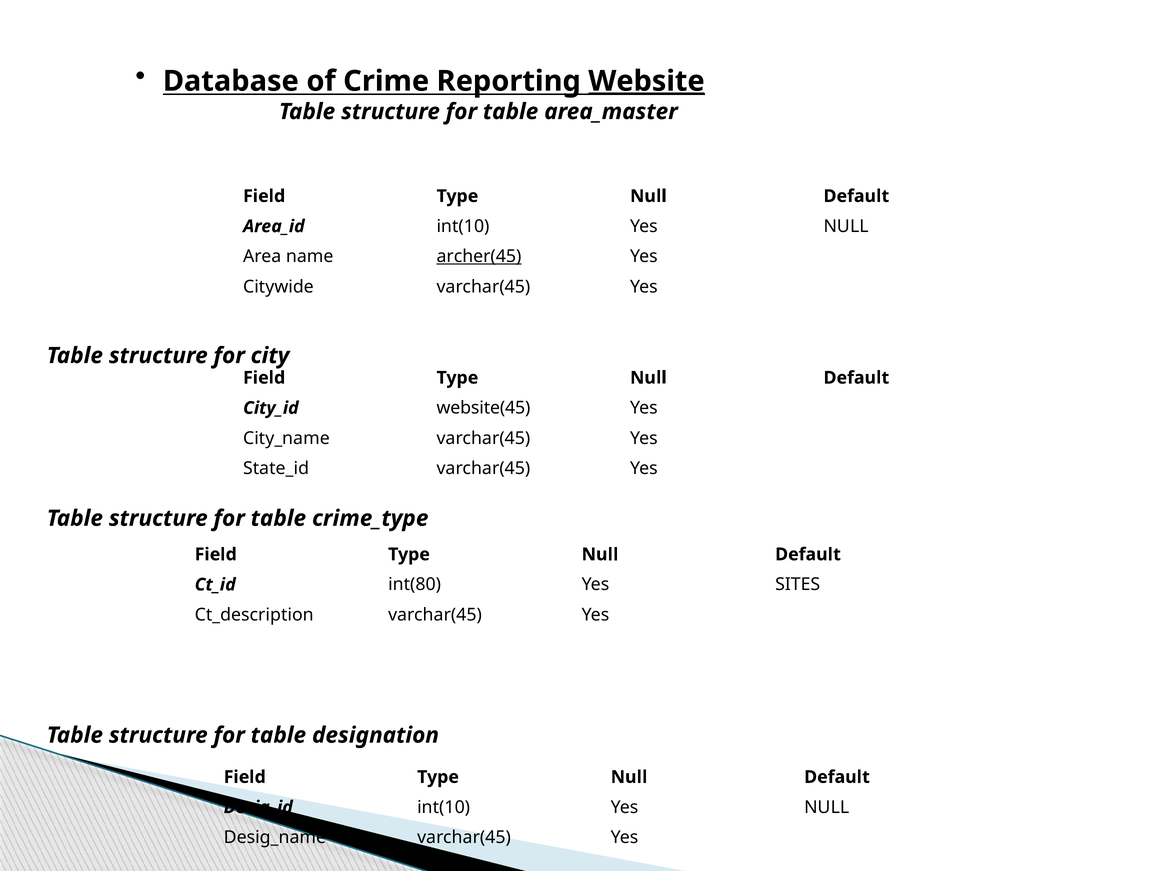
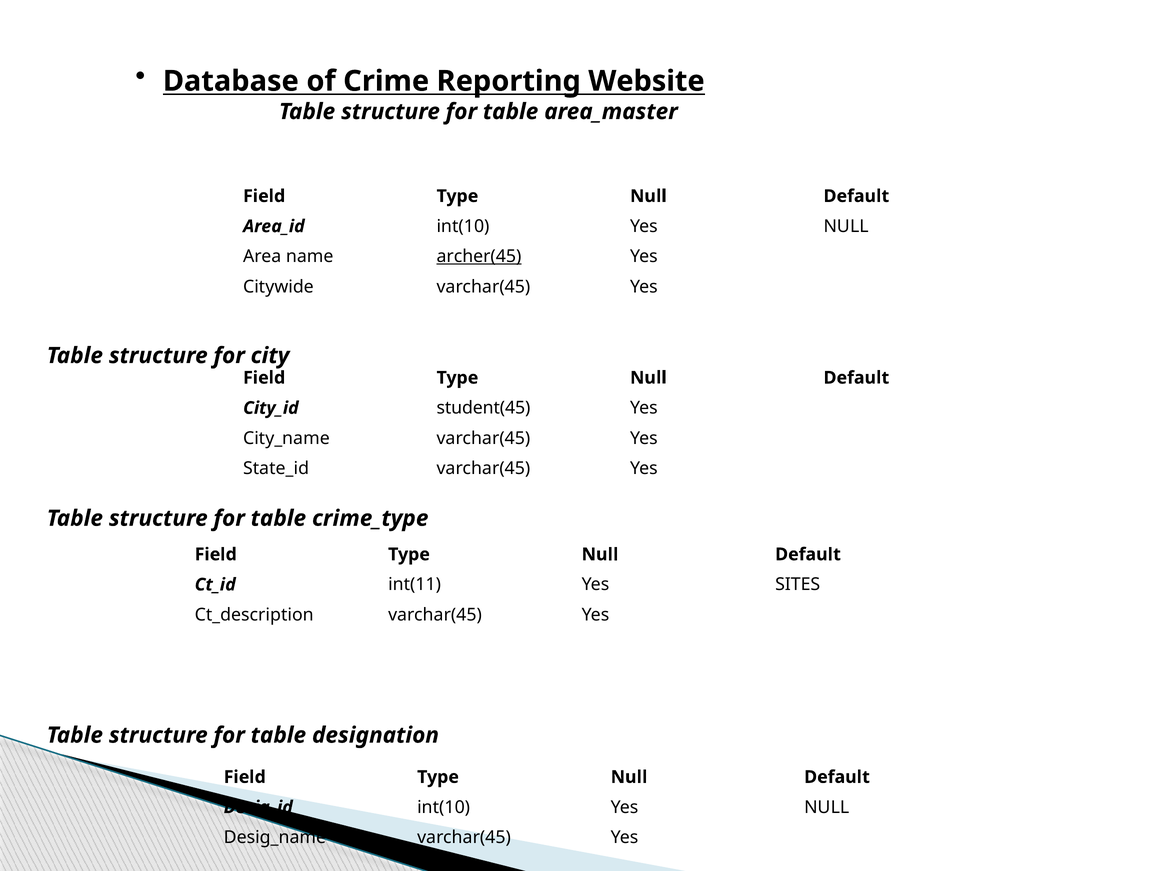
Website underline: present -> none (647, 81)
website(45: website(45 -> student(45 (483, 408)
int(80: int(80 -> int(11 (415, 584)
